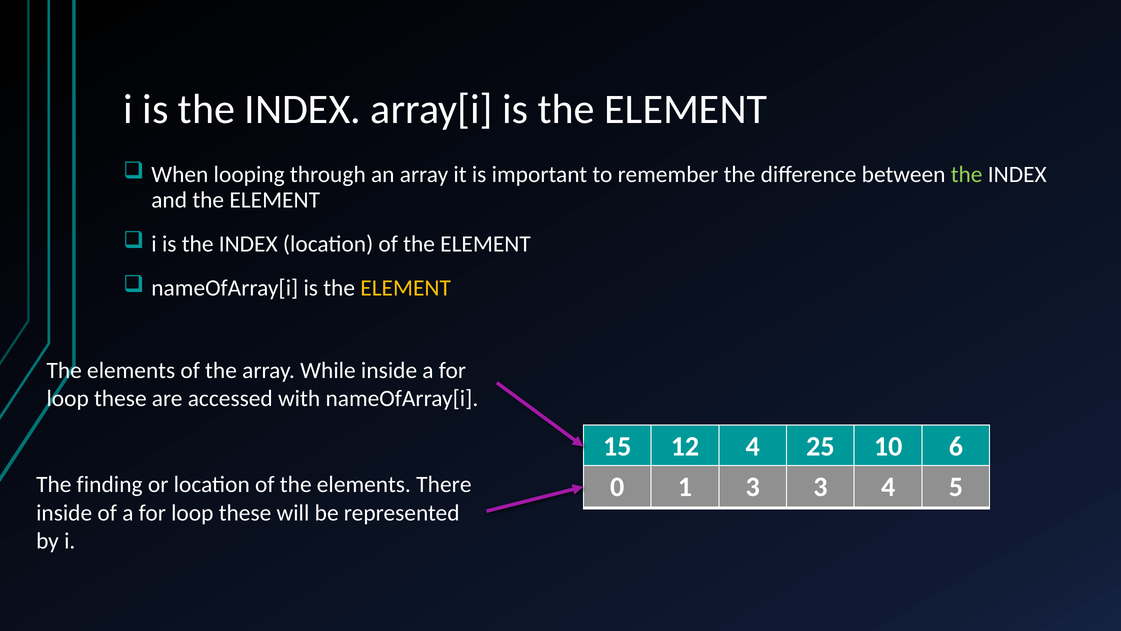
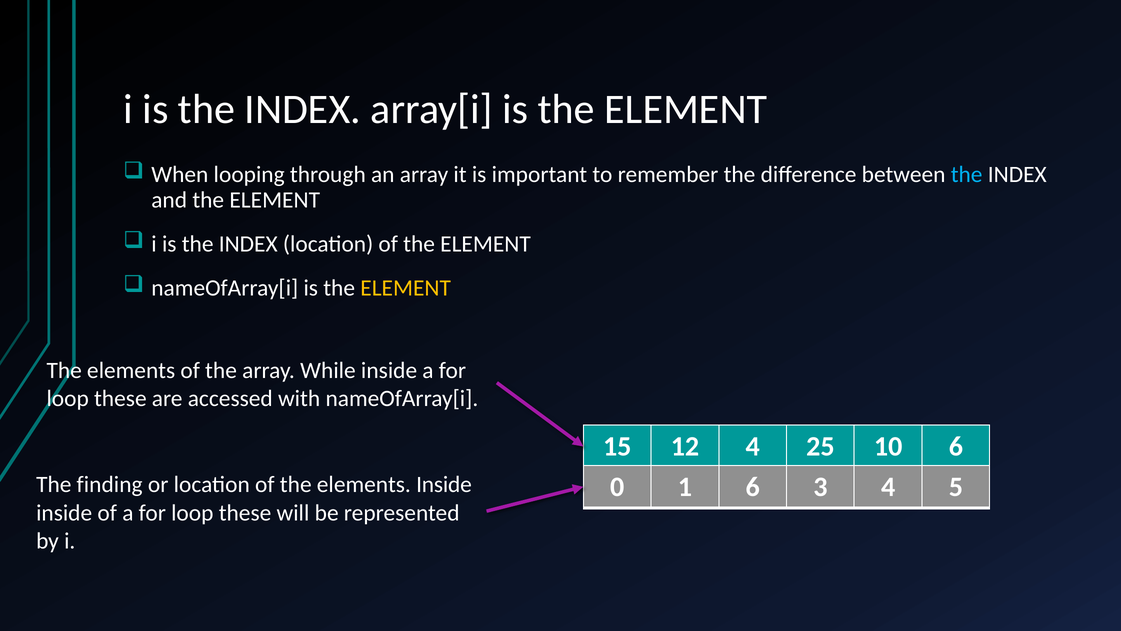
the colour: light green -> light blue (967, 175)
elements There: There -> Inside (444, 485)
1 3: 3 -> 6 (753, 487)
